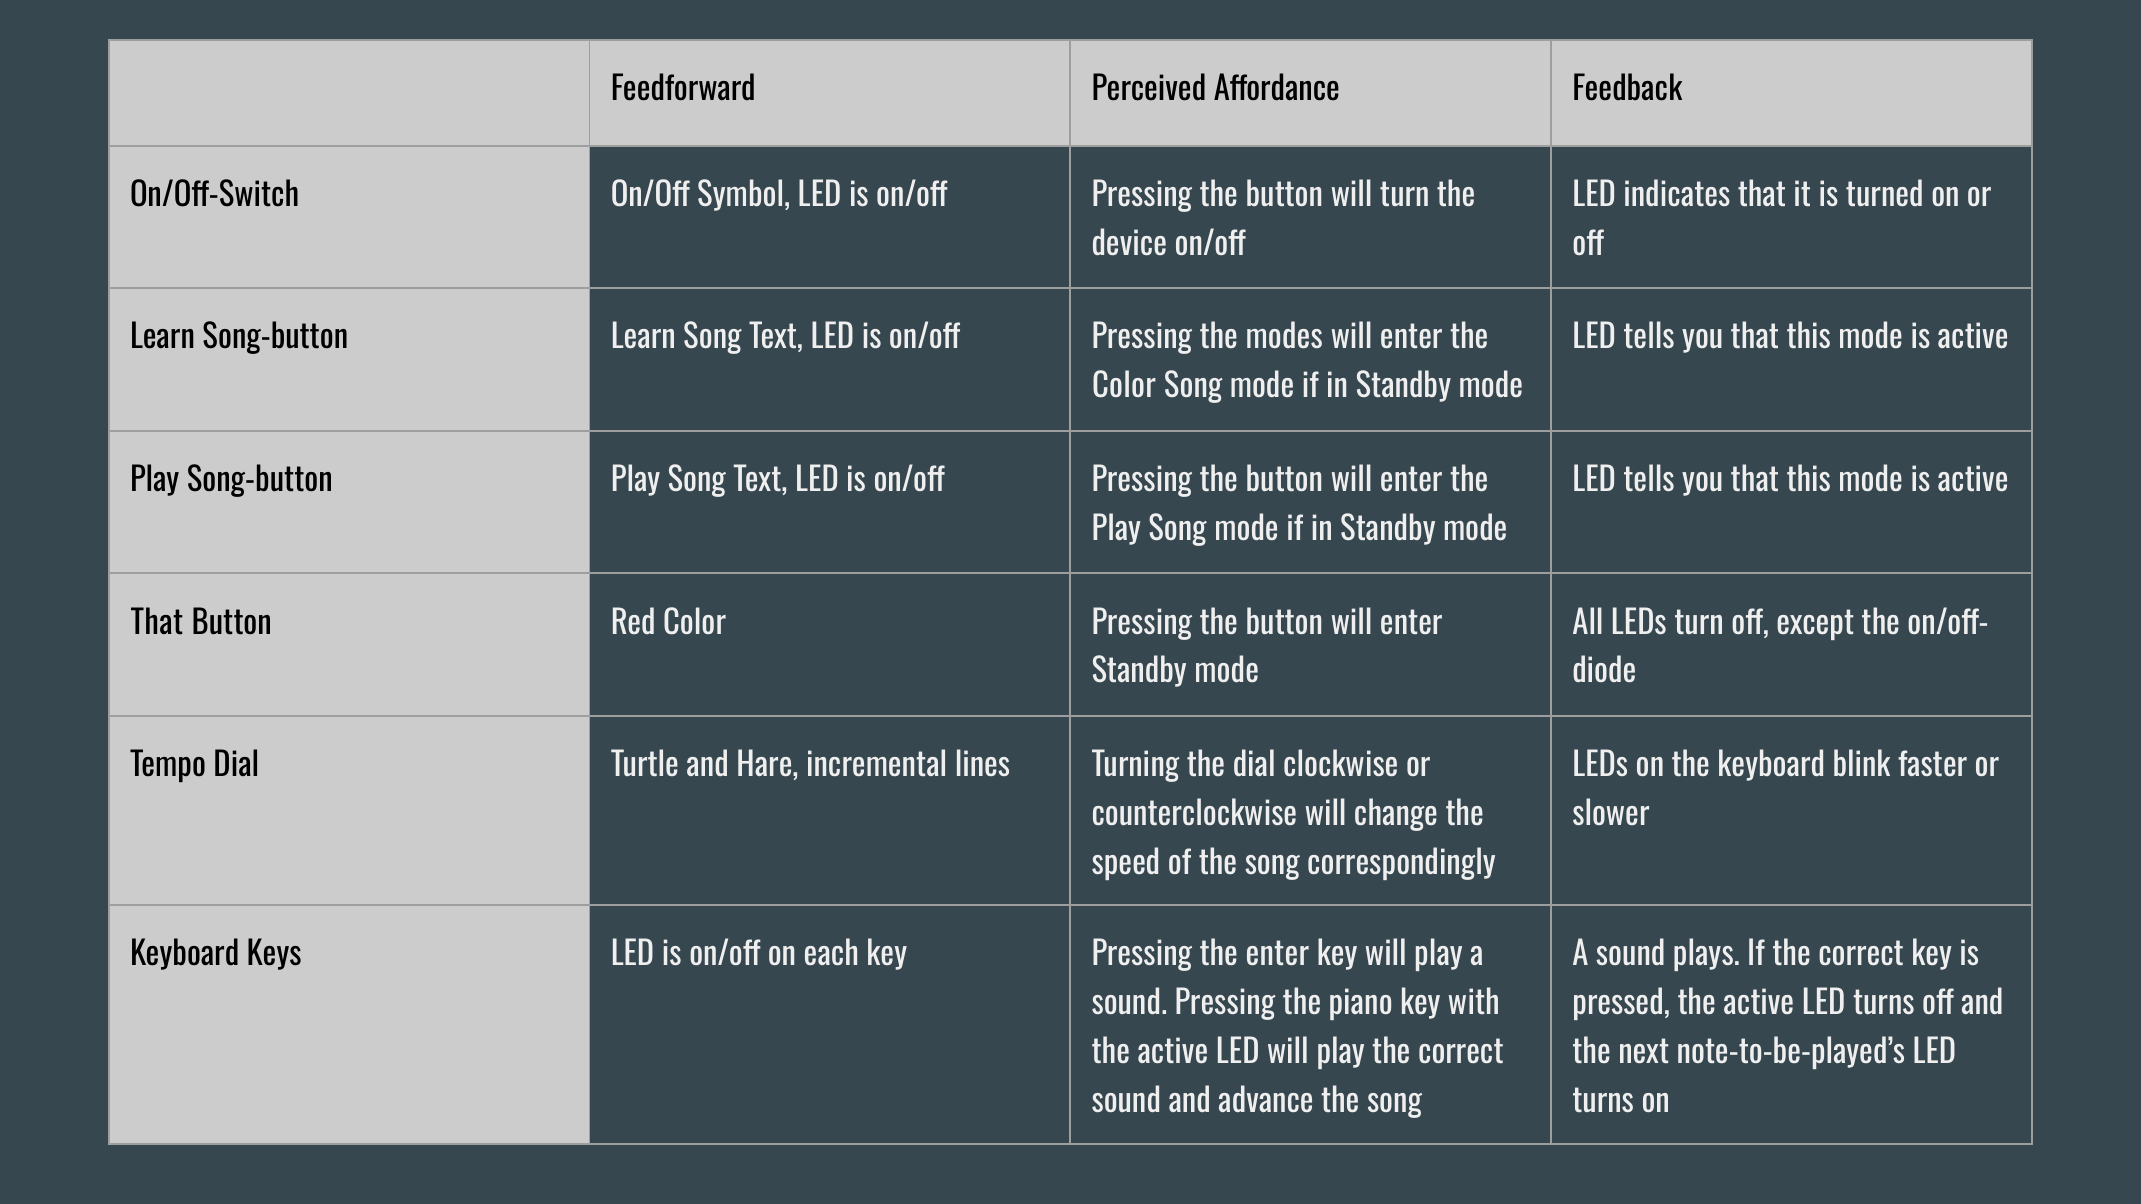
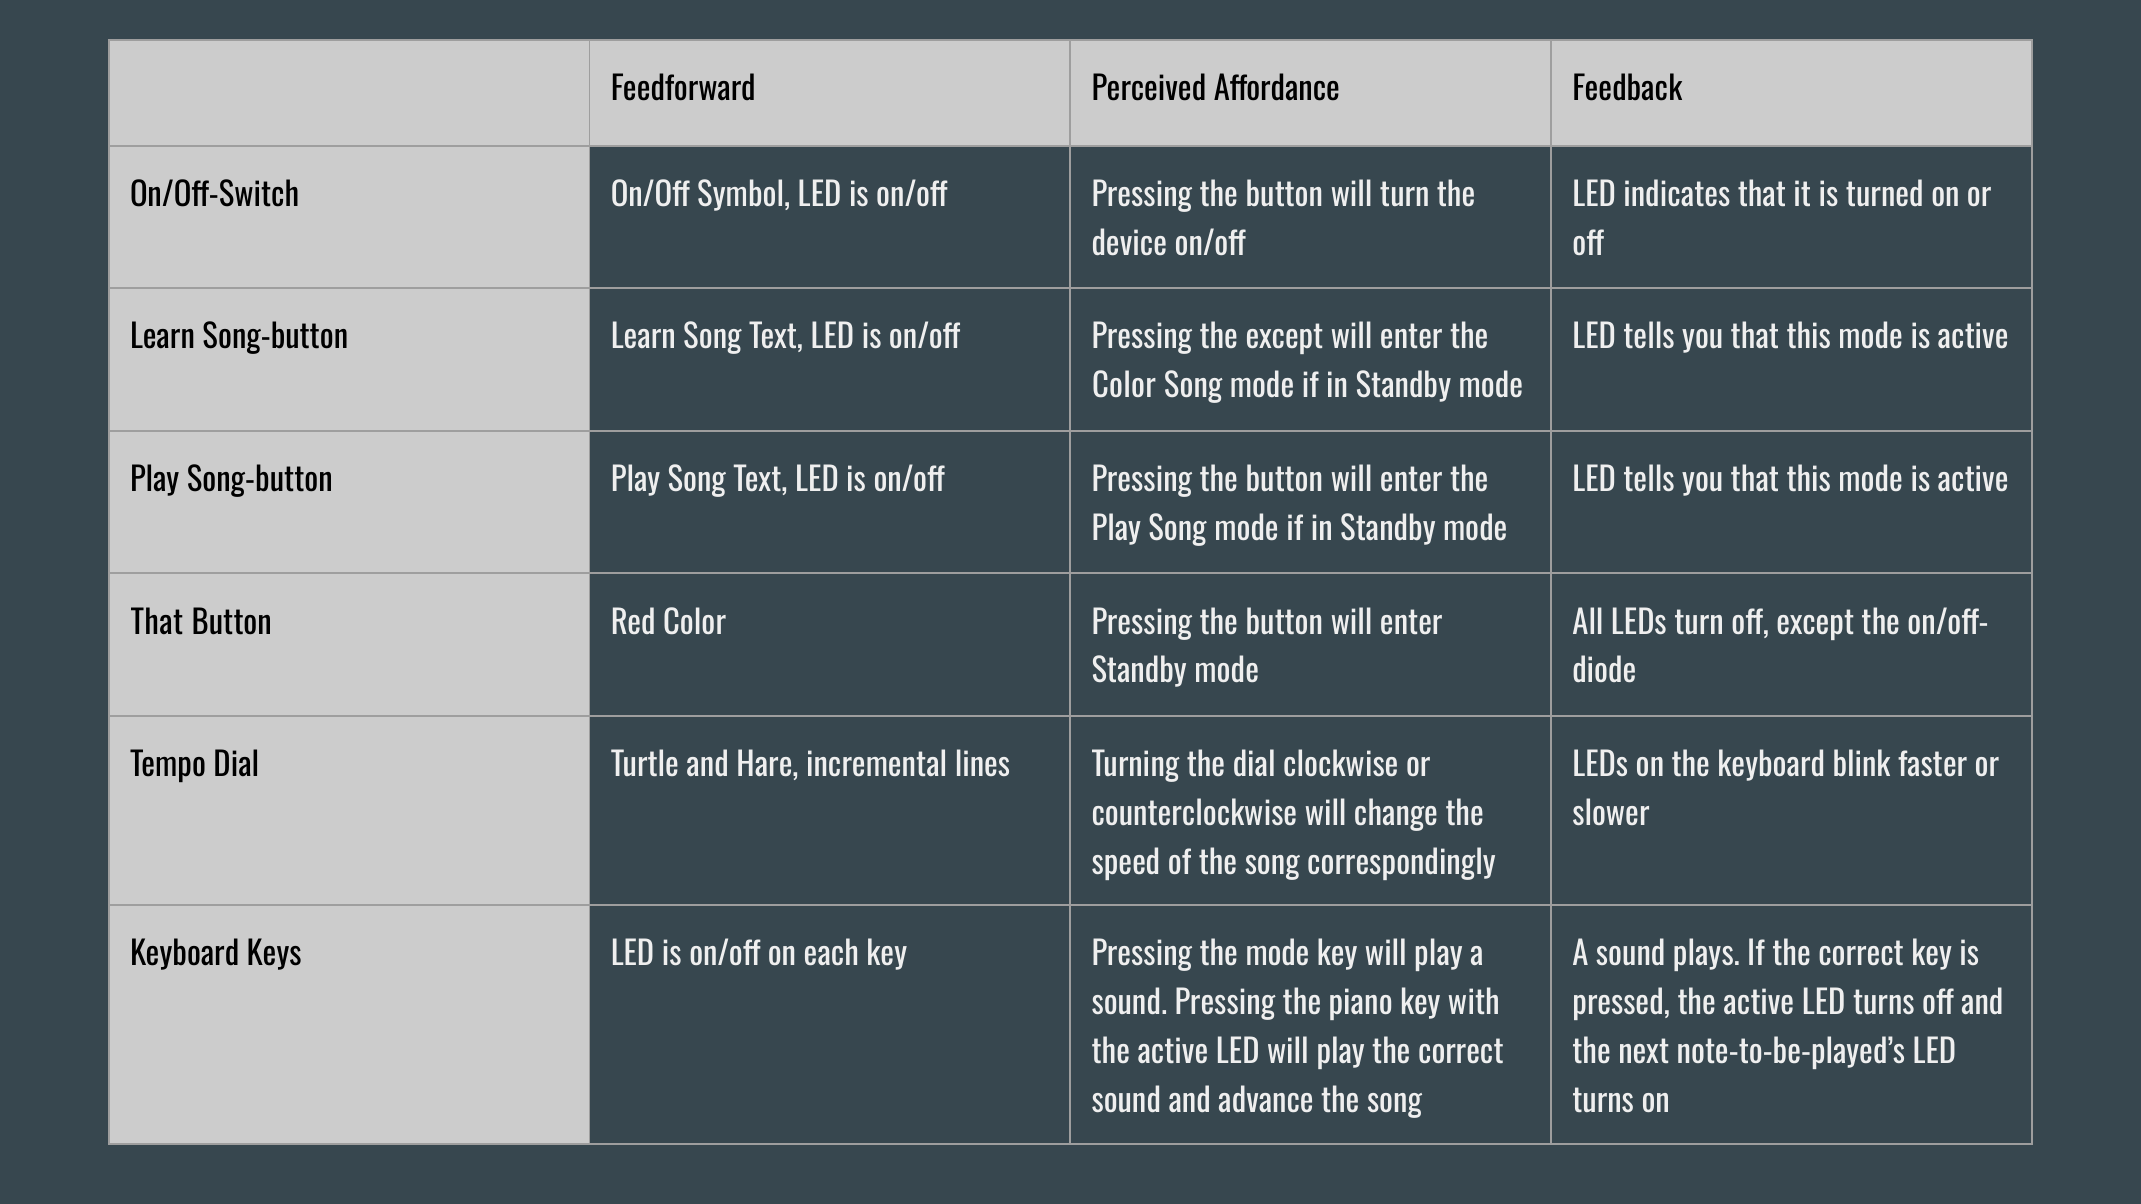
the modes: modes -> except (1284, 338)
the enter: enter -> mode (1278, 955)
